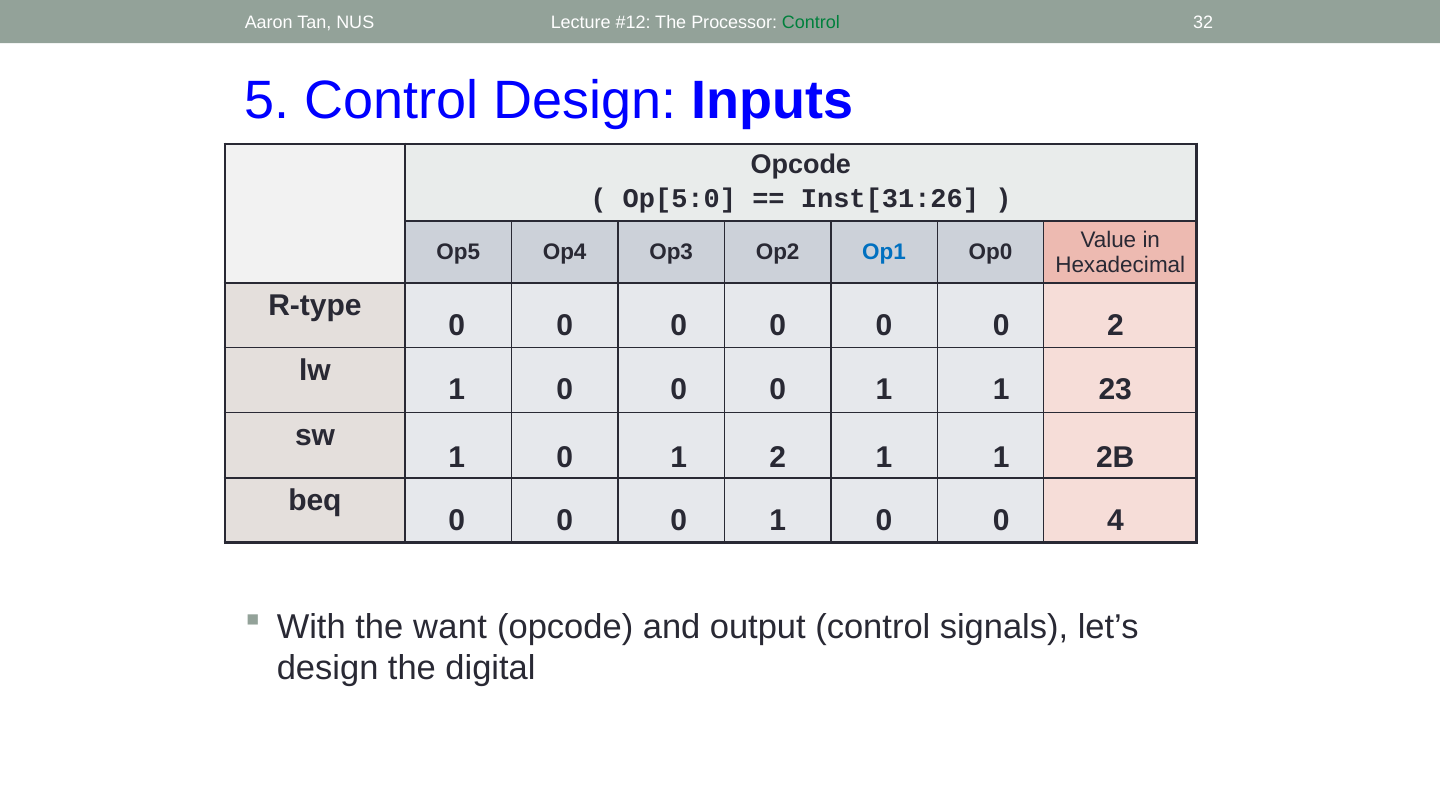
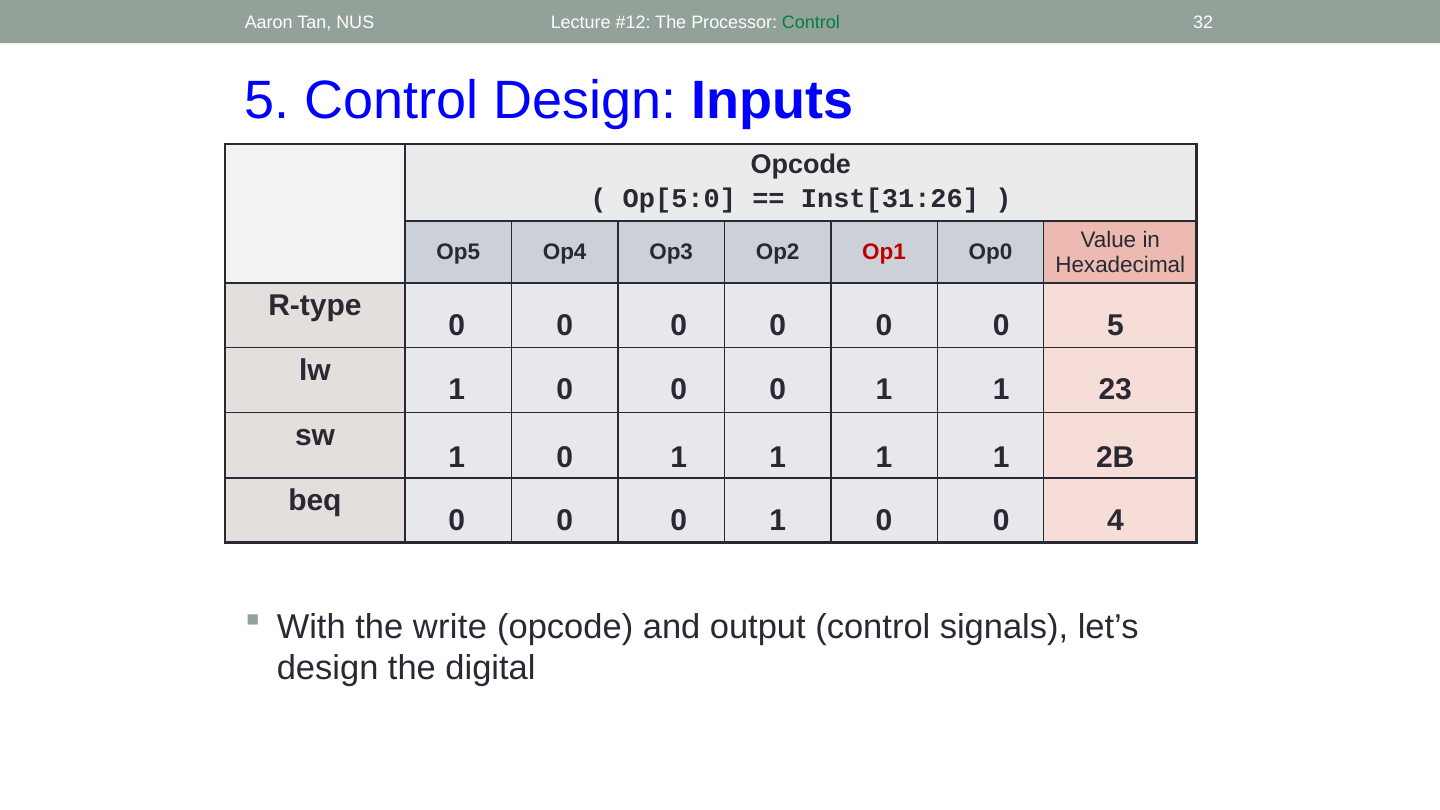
Op1 colour: blue -> red (884, 252)
0 2: 2 -> 5 (1115, 326)
2: 2 -> 1 (778, 457)
want: want -> write (450, 627)
